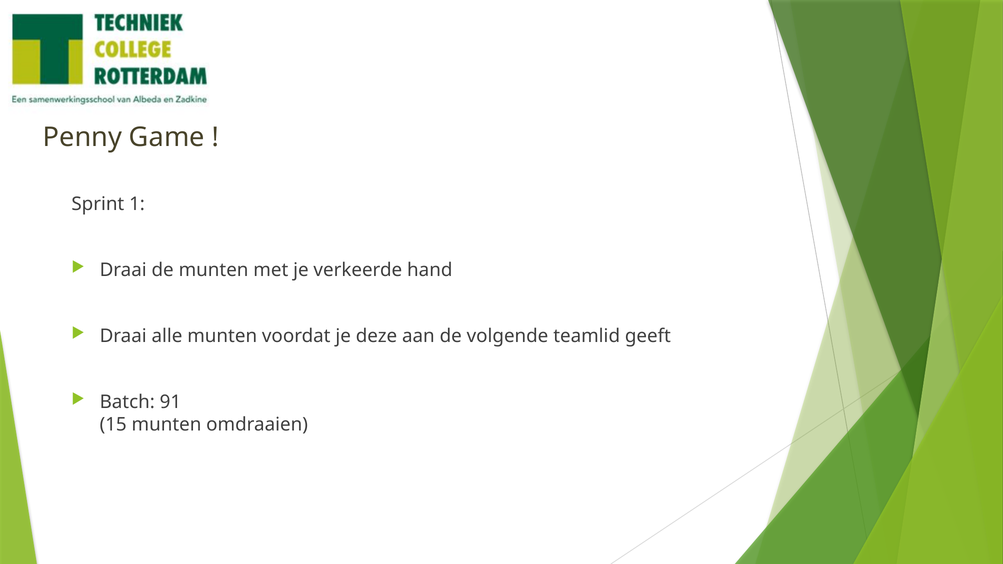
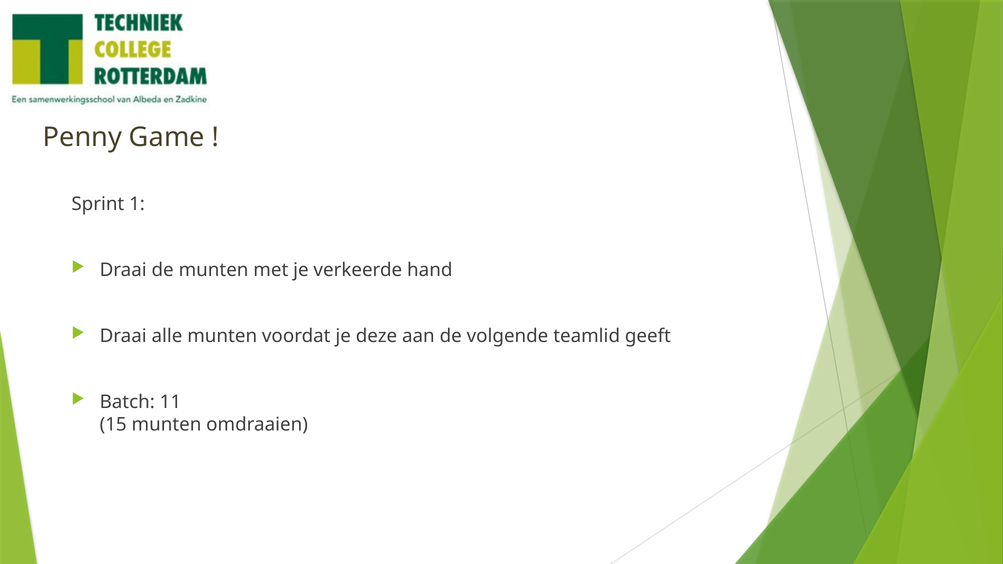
91: 91 -> 11 (170, 402)
